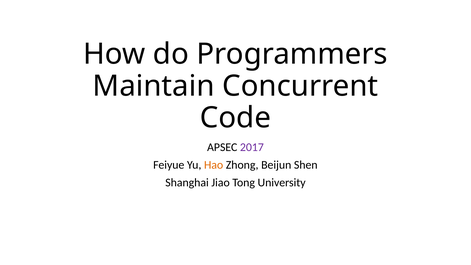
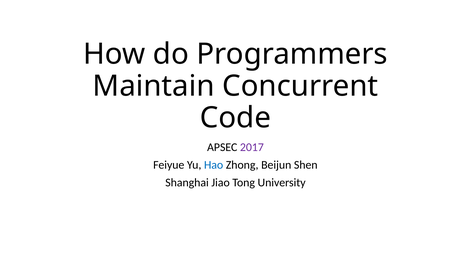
Hao colour: orange -> blue (214, 165)
